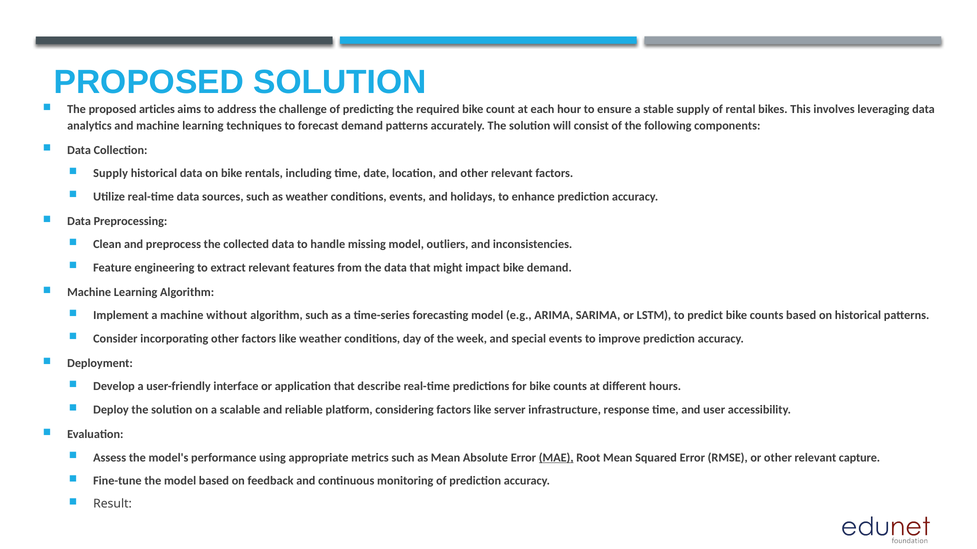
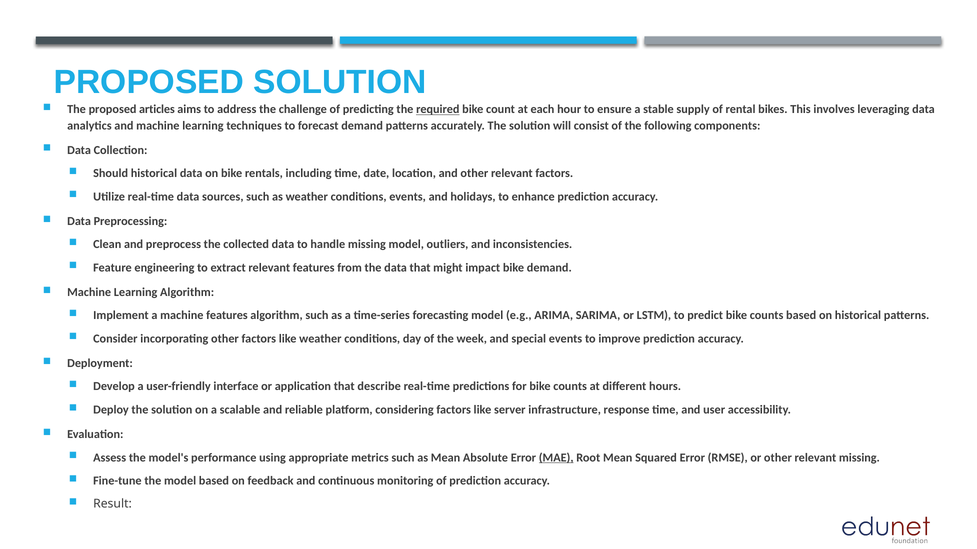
required underline: none -> present (438, 110)
Supply: Supply -> Should (111, 174)
machine without: without -> features (227, 316)
relevant capture: capture -> missing (859, 458)
